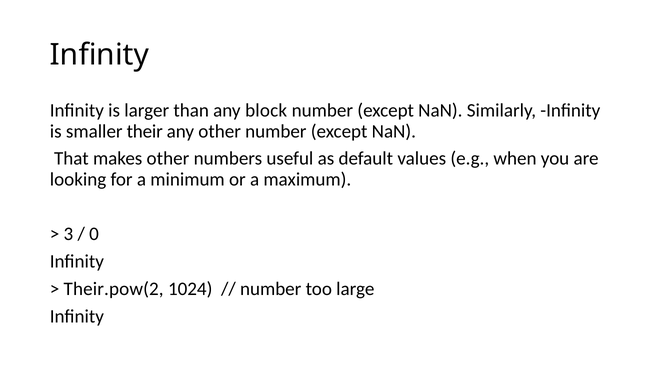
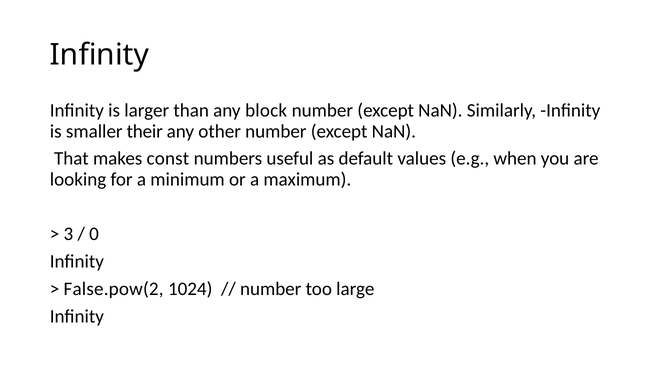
makes other: other -> const (168, 159)
Their.pow(2: Their.pow(2 -> False.pow(2 (114, 289)
